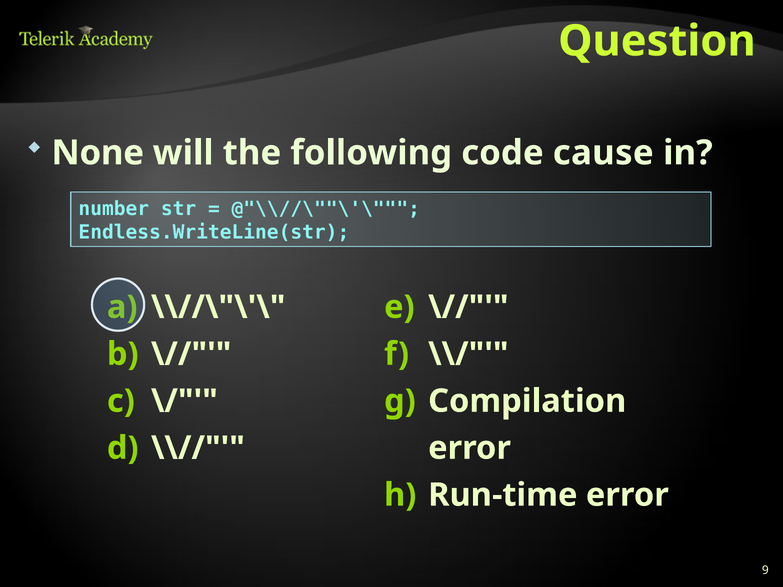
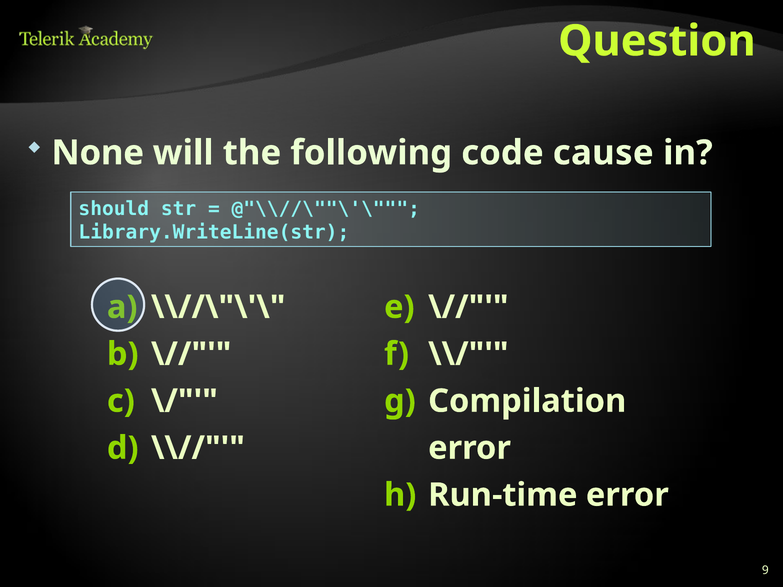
number: number -> should (114, 209)
Endless.WriteLine(str: Endless.WriteLine(str -> Library.WriteLine(str (214, 233)
